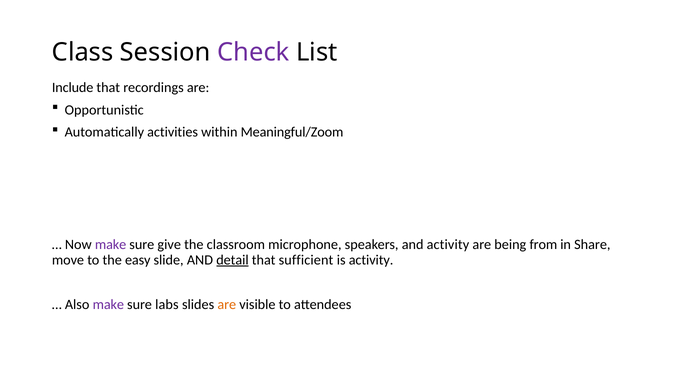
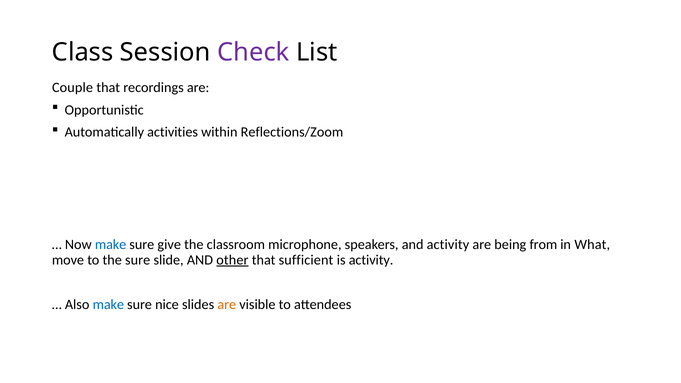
Include: Include -> Couple (72, 87)
Meaningful/Zoom: Meaningful/Zoom -> Reflections/Zoom (292, 132)
make colour: purple -> blue (111, 245)
Share: Share -> What (592, 245)
the easy: easy -> sure (138, 260)
detail: detail -> other (232, 260)
make colour: purple -> blue (108, 305)
labs: labs -> nice (167, 305)
